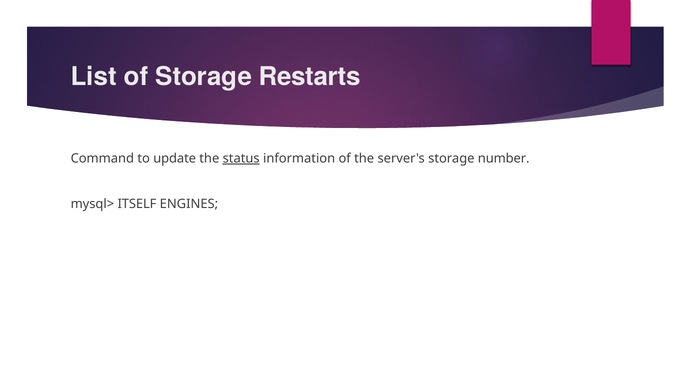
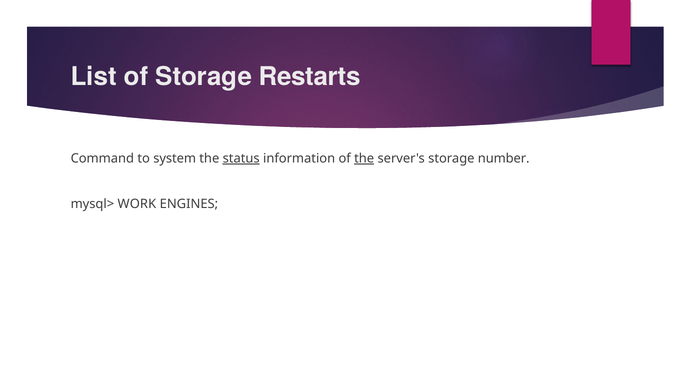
update: update -> system (175, 159)
the underline: none -> present (364, 159)
ITSELF: ITSELF -> WORK (137, 204)
